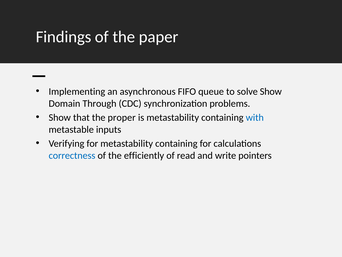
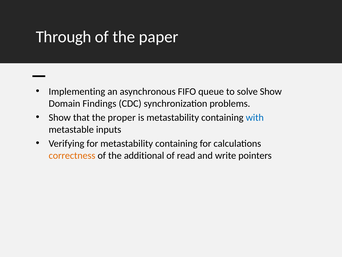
Findings: Findings -> Through (64, 37)
Through: Through -> Findings (99, 103)
correctness colour: blue -> orange (72, 155)
efficiently: efficiently -> additional (144, 155)
